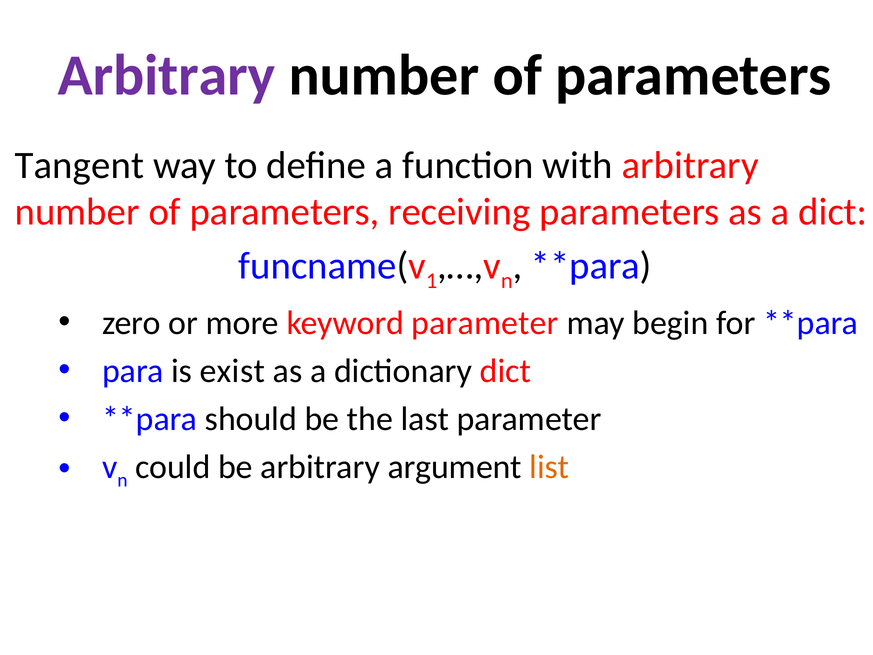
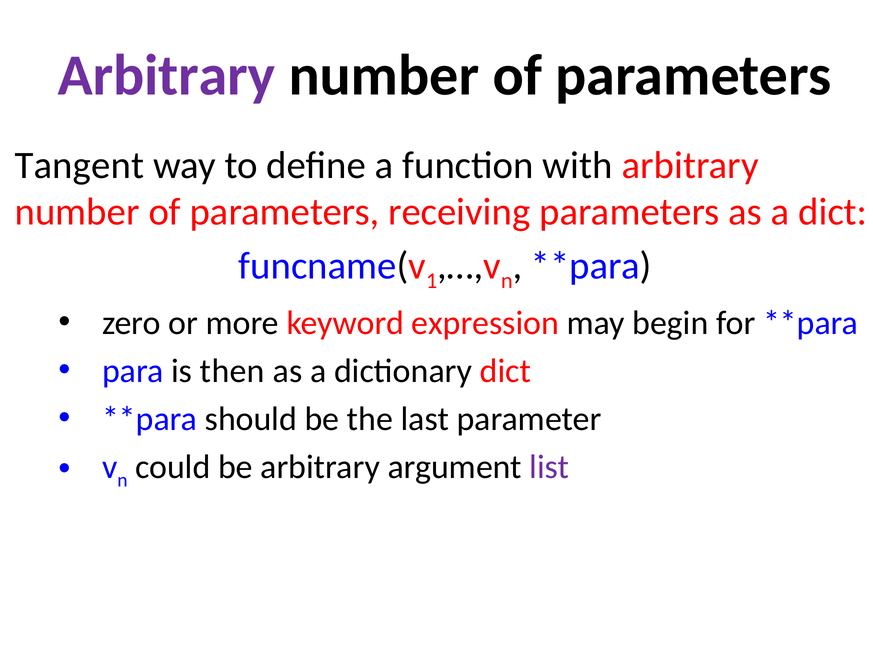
keyword parameter: parameter -> expression (485, 323)
exist: exist -> then (232, 371)
list colour: orange -> purple (549, 467)
